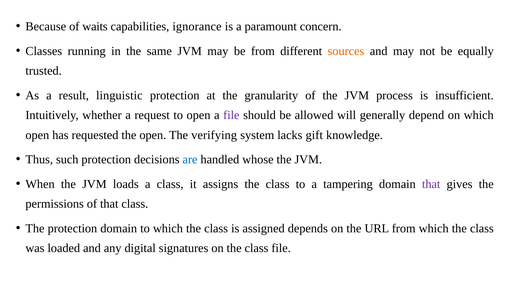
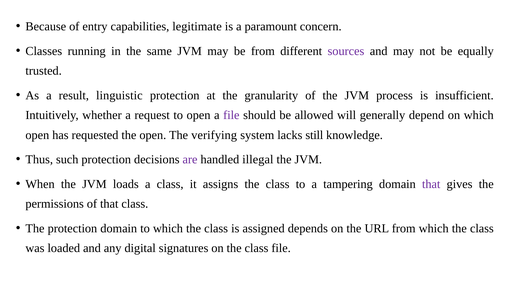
waits: waits -> entry (95, 27)
ignorance: ignorance -> legitimate (197, 27)
sources colour: orange -> purple (346, 51)
gift: gift -> still (314, 135)
are colour: blue -> purple (190, 159)
whose: whose -> illegal (258, 159)
